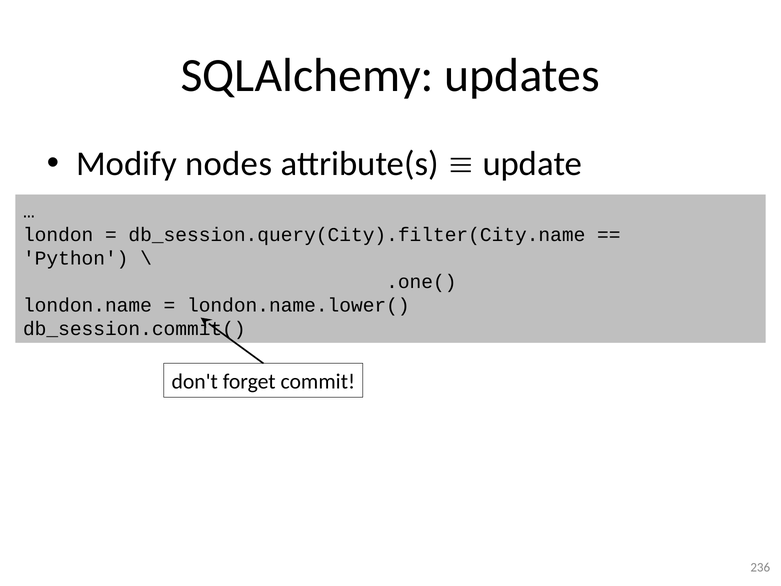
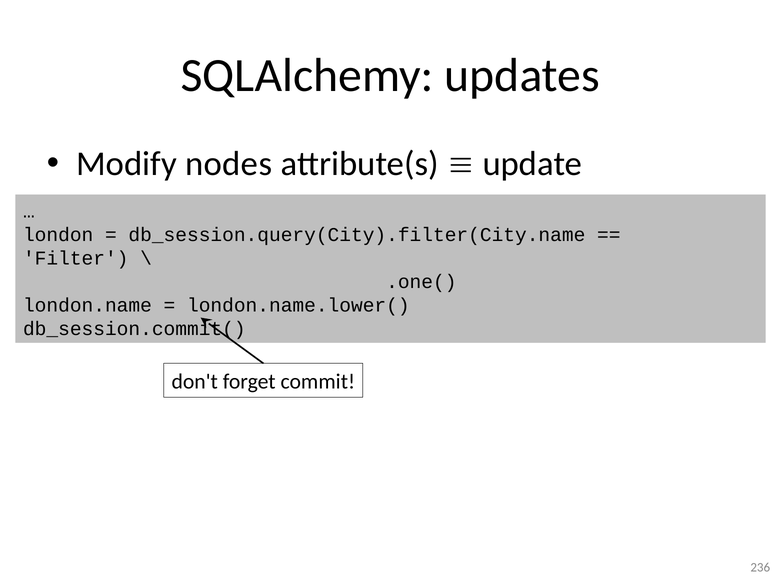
Python: Python -> Filter (76, 258)
